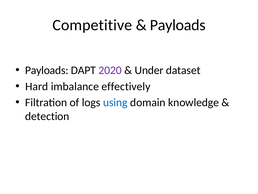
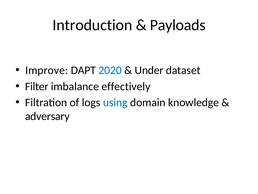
Competitive: Competitive -> Introduction (92, 25)
Payloads: Payloads -> Improve (47, 70)
2020 colour: purple -> blue (110, 70)
Hard: Hard -> Filter (37, 86)
detection: detection -> adversary (47, 116)
